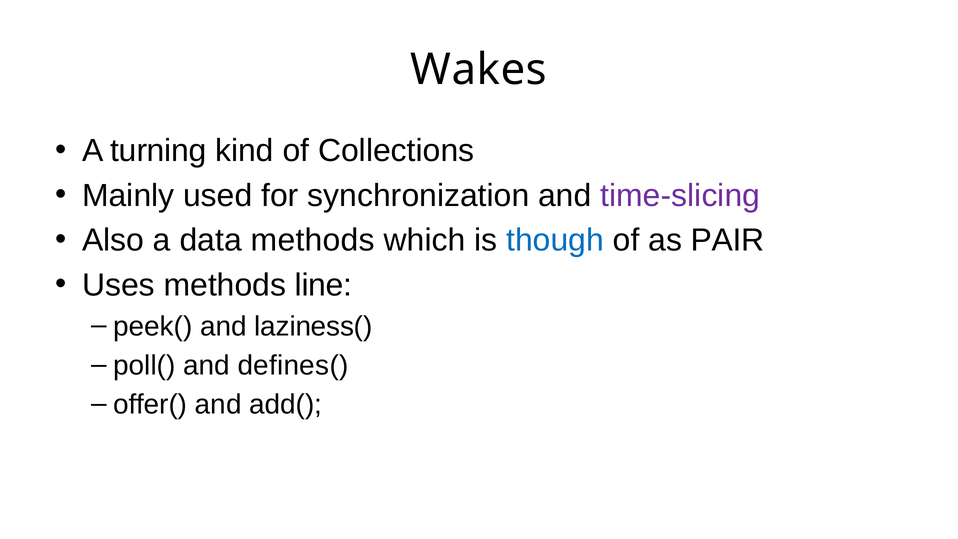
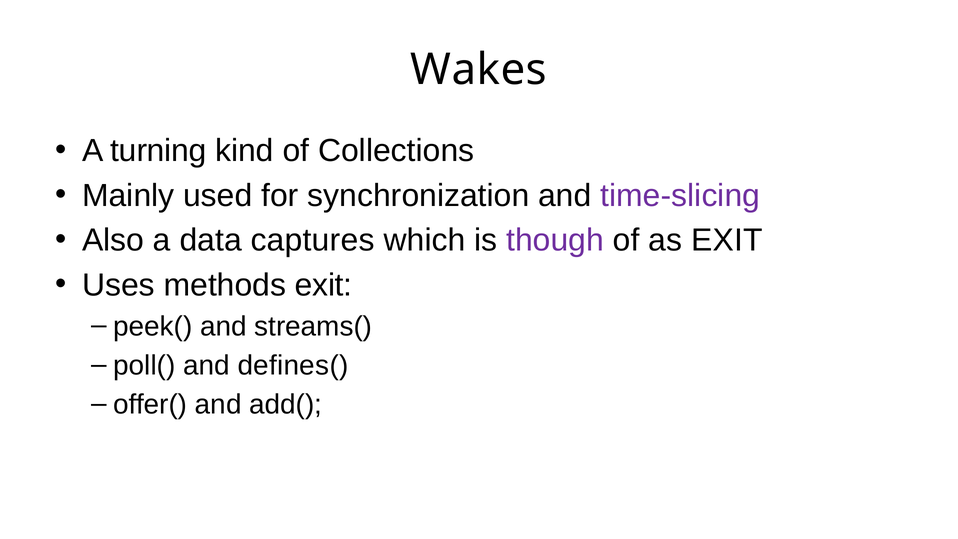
data methods: methods -> captures (313, 240)
though colour: blue -> purple (555, 240)
as PAIR: PAIR -> EXIT (727, 240)
methods line: line -> exit (324, 285)
laziness(: laziness( -> streams( (313, 326)
